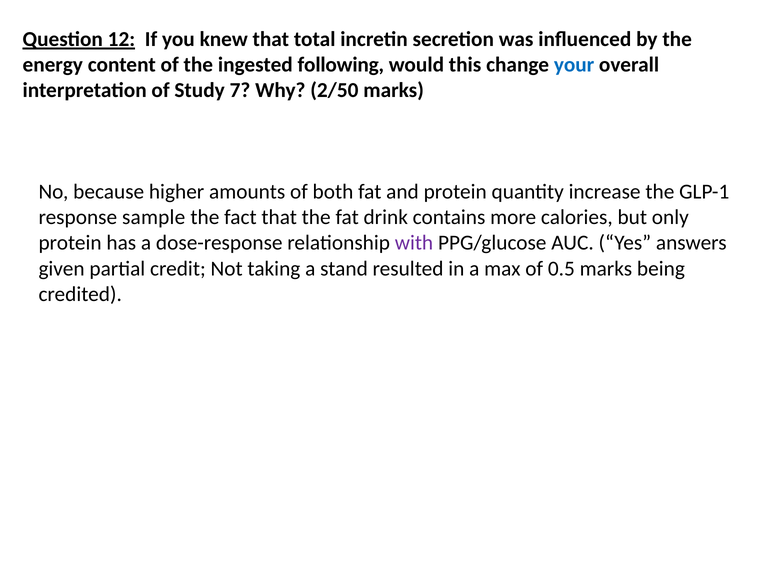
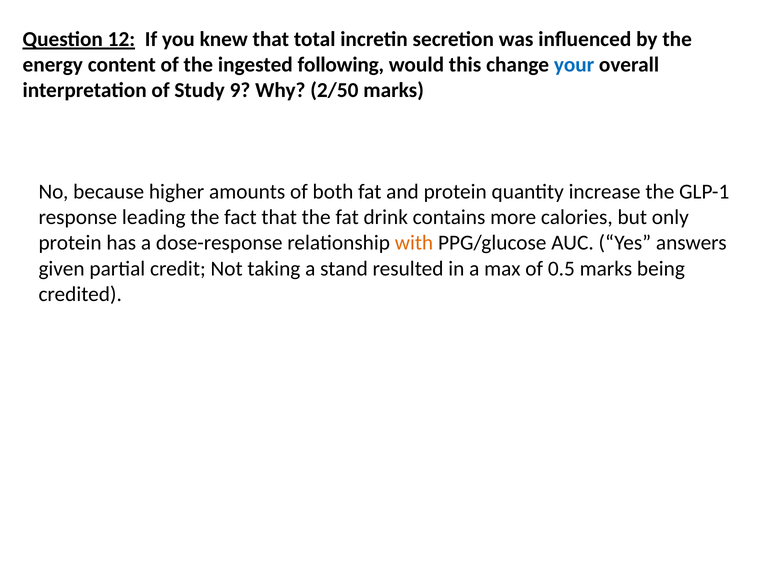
7: 7 -> 9 (240, 90)
sample: sample -> leading (154, 218)
with colour: purple -> orange (414, 243)
